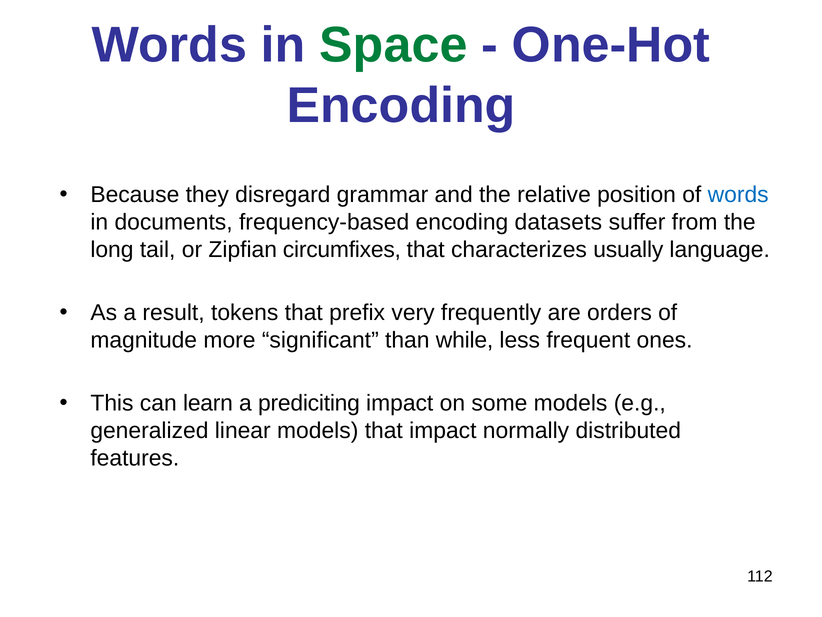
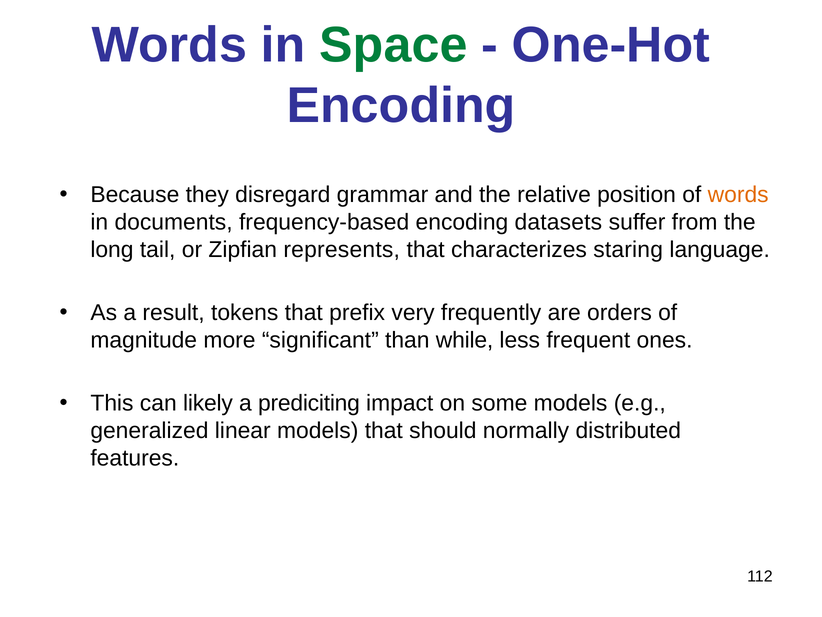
words colour: blue -> orange (738, 195)
circumfixes: circumfixes -> represents (342, 250)
usually: usually -> staring (628, 250)
learn: learn -> likely (208, 403)
that impact: impact -> should (443, 431)
